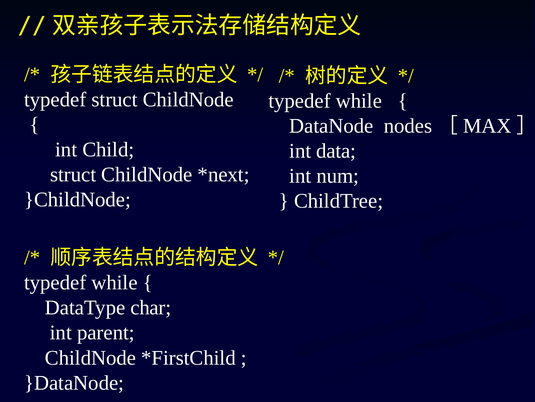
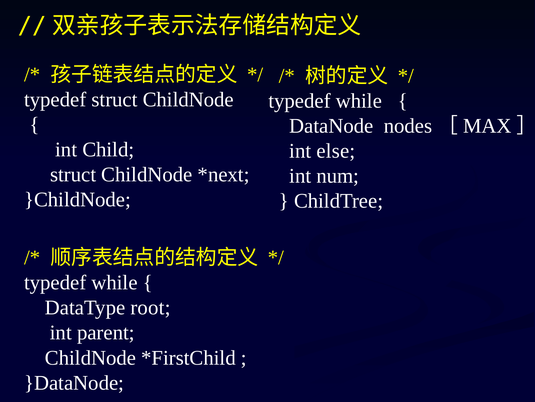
data: data -> else (336, 151)
char: char -> root (151, 307)
